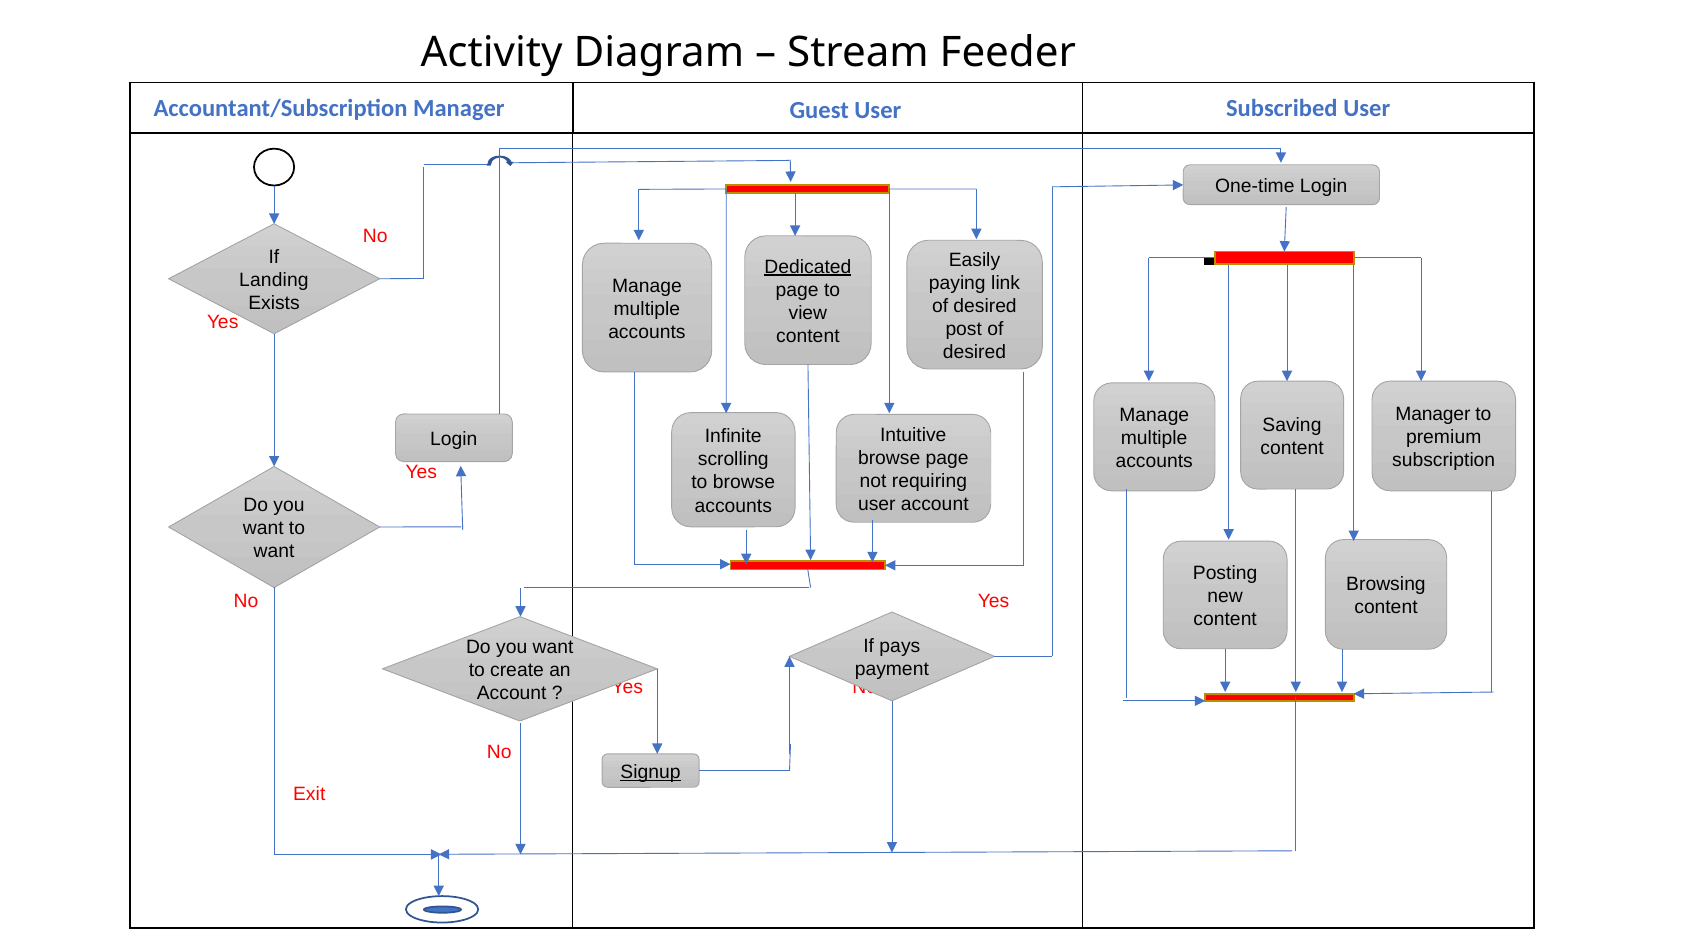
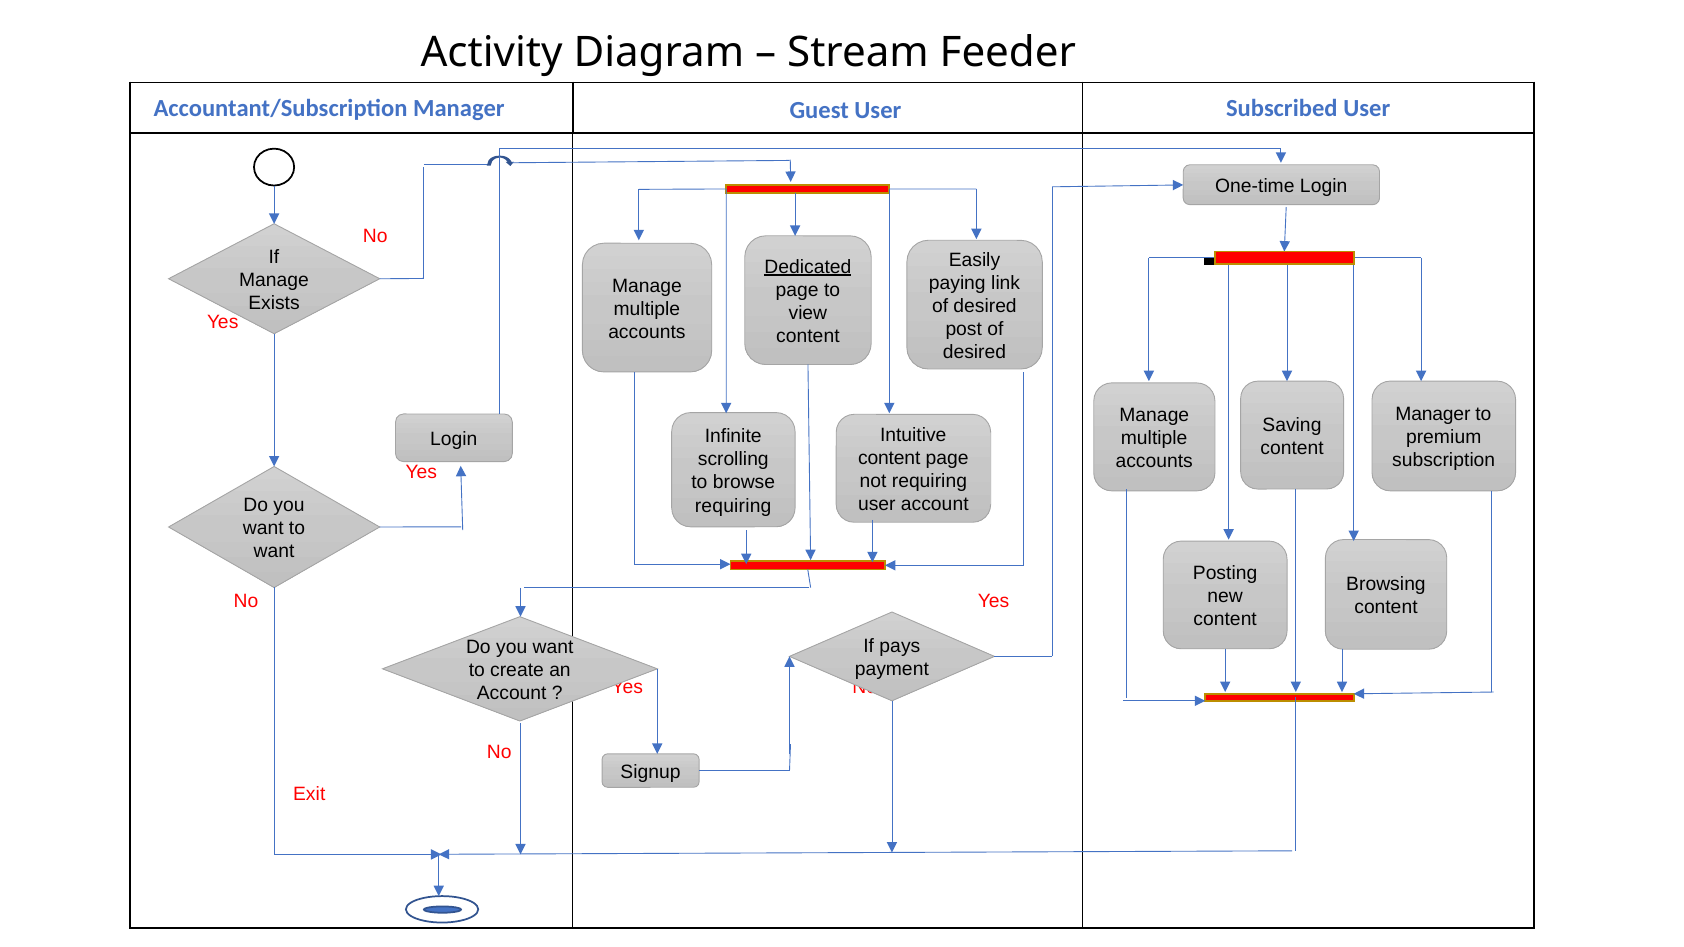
Landing: Landing -> Manage (274, 280)
browse: browse -> content (889, 458)
accounts: accounts -> requiring (733, 506)
Signup underline: present -> none (651, 772)
